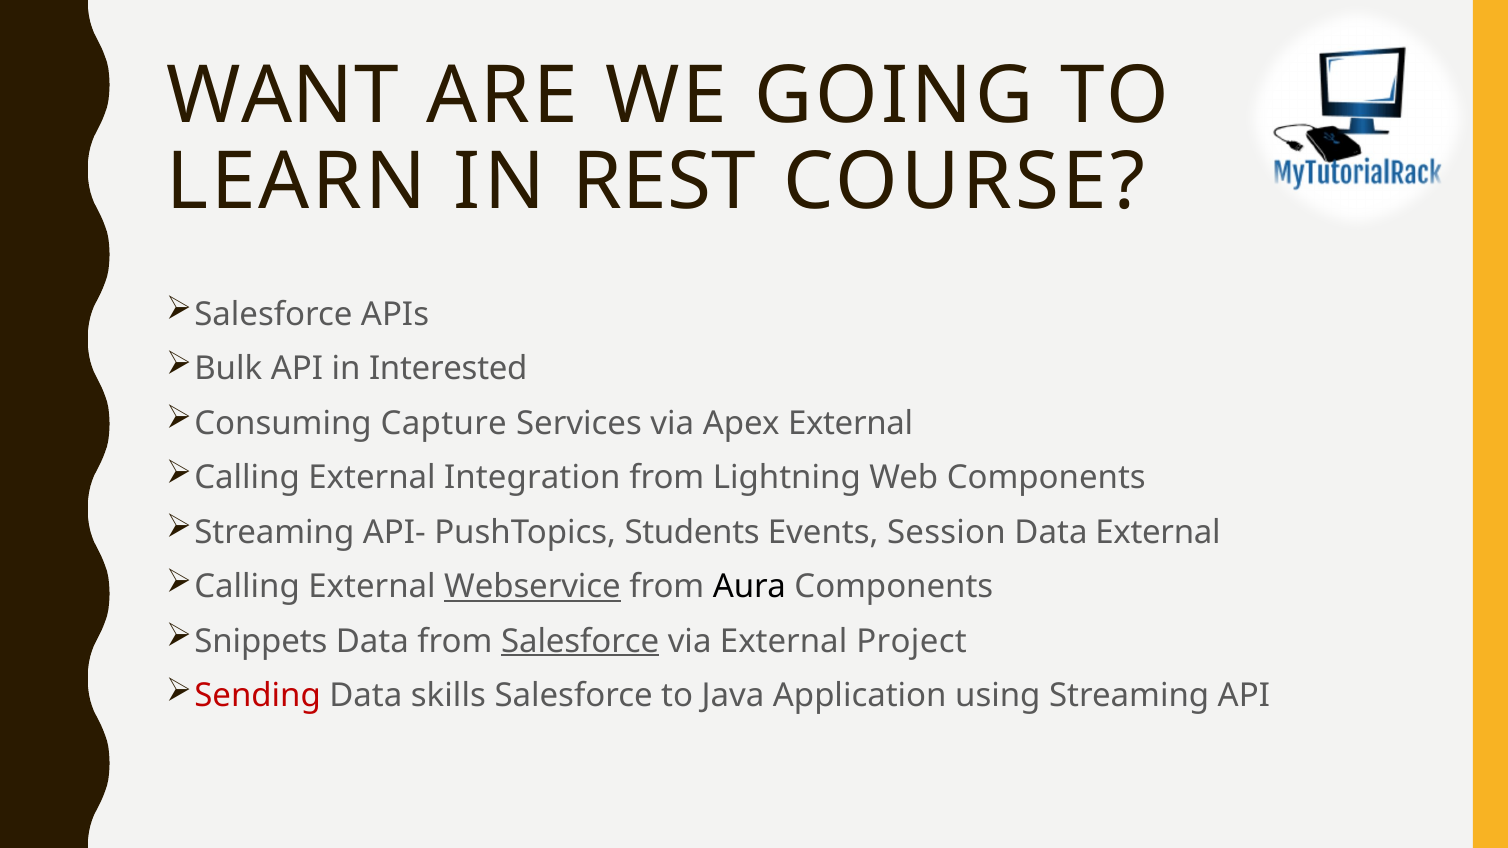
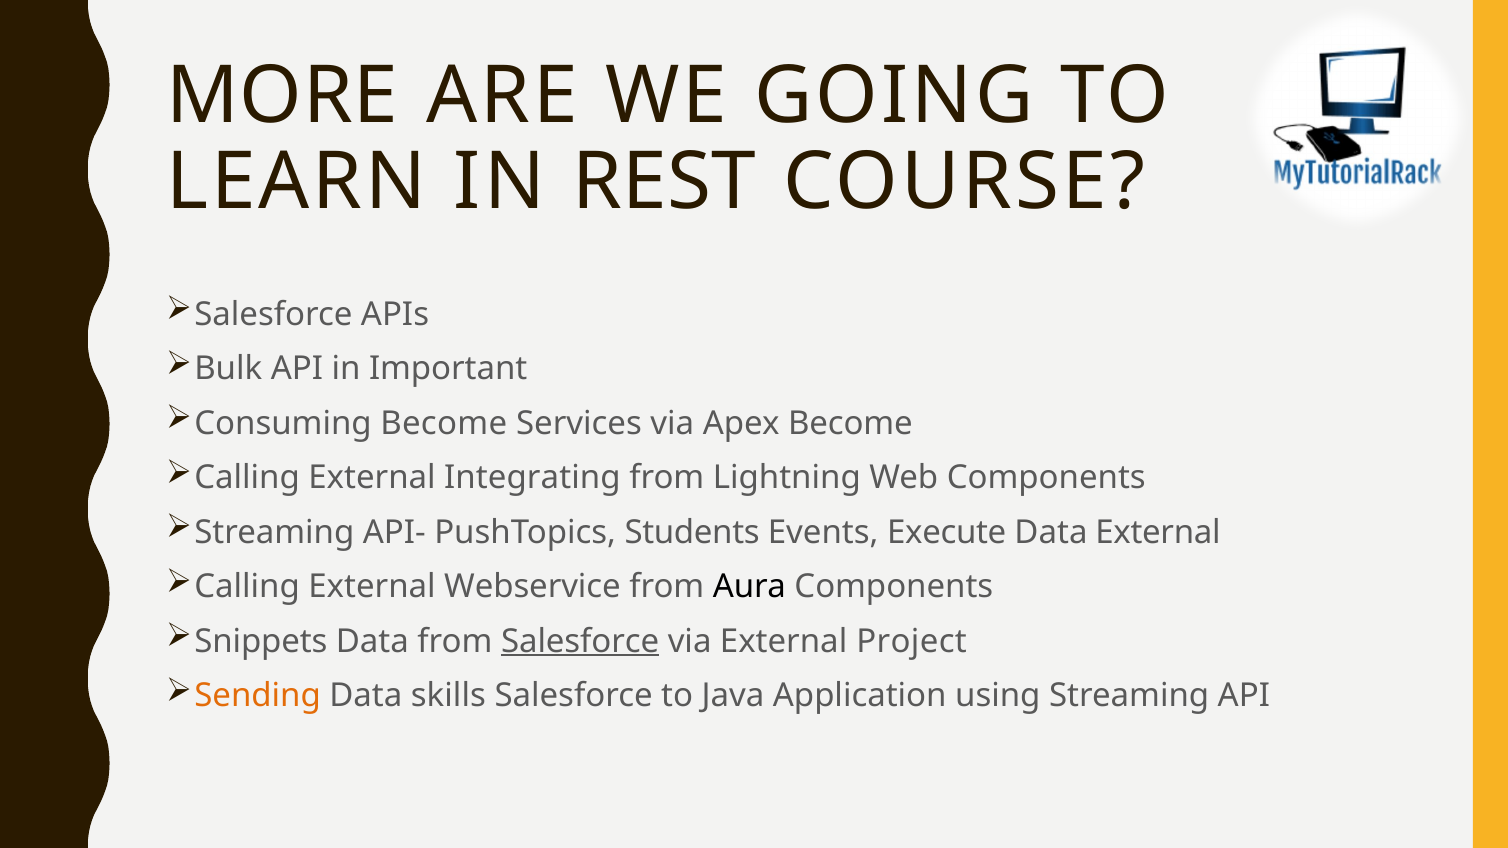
WANT: WANT -> MORE (282, 96)
Interested: Interested -> Important (448, 369)
Consuming Capture: Capture -> Become (444, 423)
Apex External: External -> Become (850, 423)
Integration: Integration -> Integrating (532, 478)
Session: Session -> Execute (947, 532)
Webservice underline: present -> none (532, 587)
Sending colour: red -> orange (258, 696)
